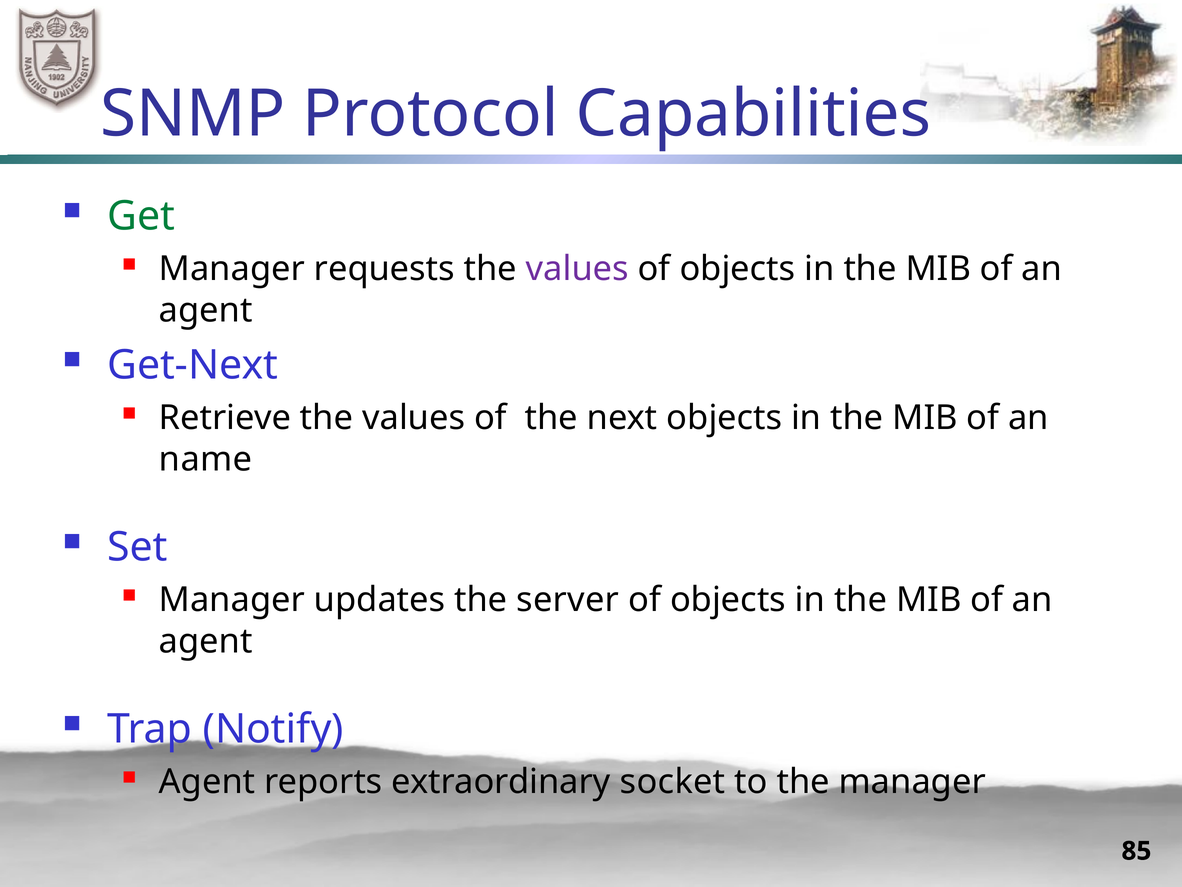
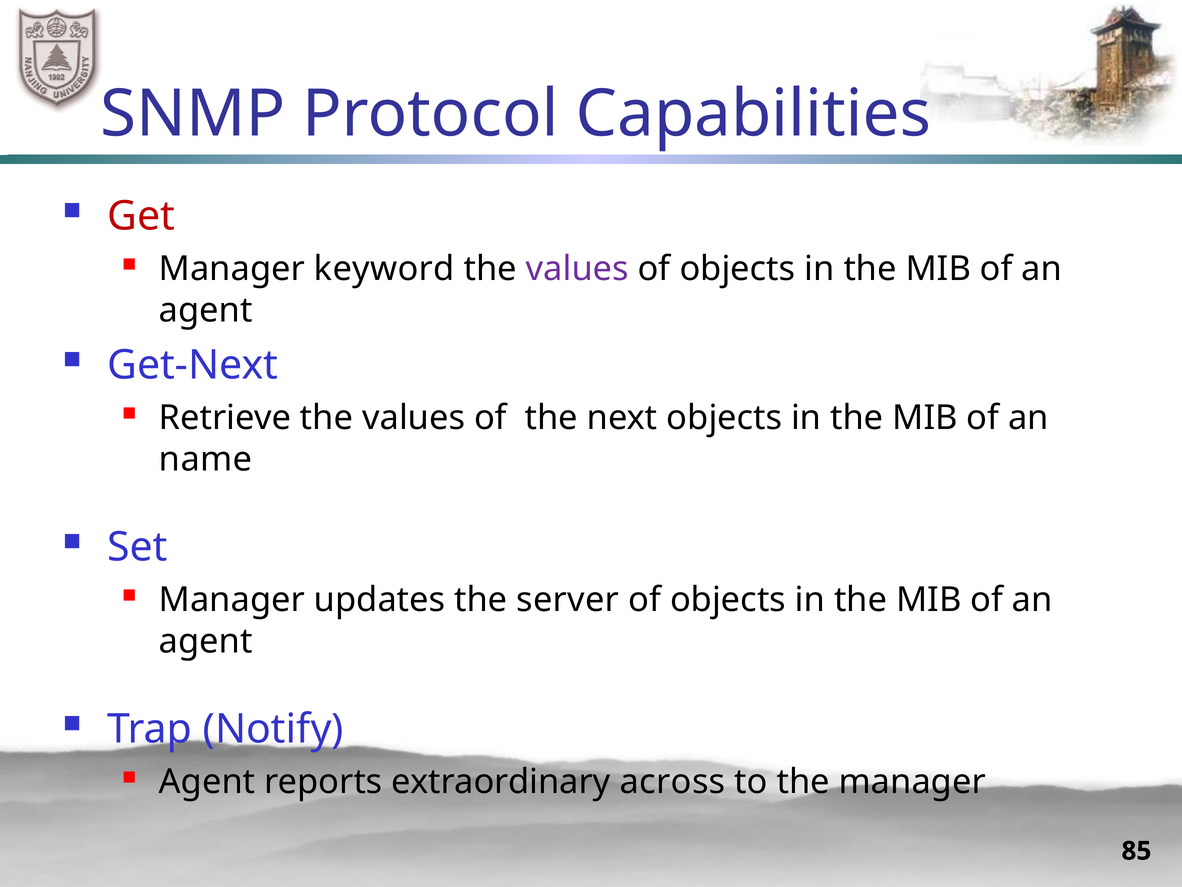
Get colour: green -> red (141, 216)
requests: requests -> keyword (384, 269)
socket: socket -> across (673, 782)
